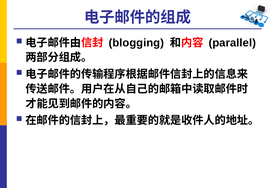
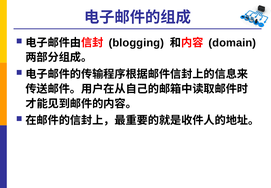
parallel: parallel -> domain (232, 43)
